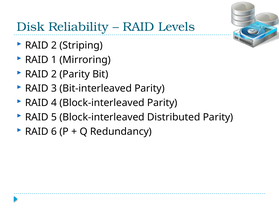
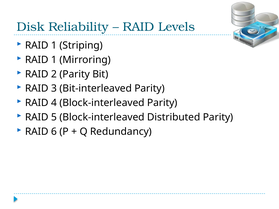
2: 2 -> 1 (54, 45)
